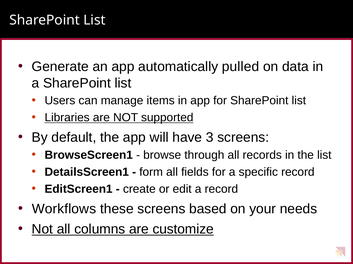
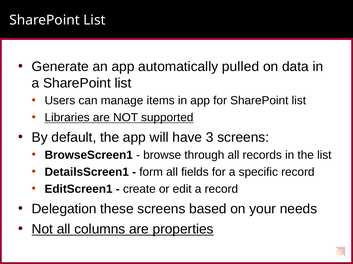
Workflows: Workflows -> Delegation (64, 209)
customize: customize -> properties (183, 230)
